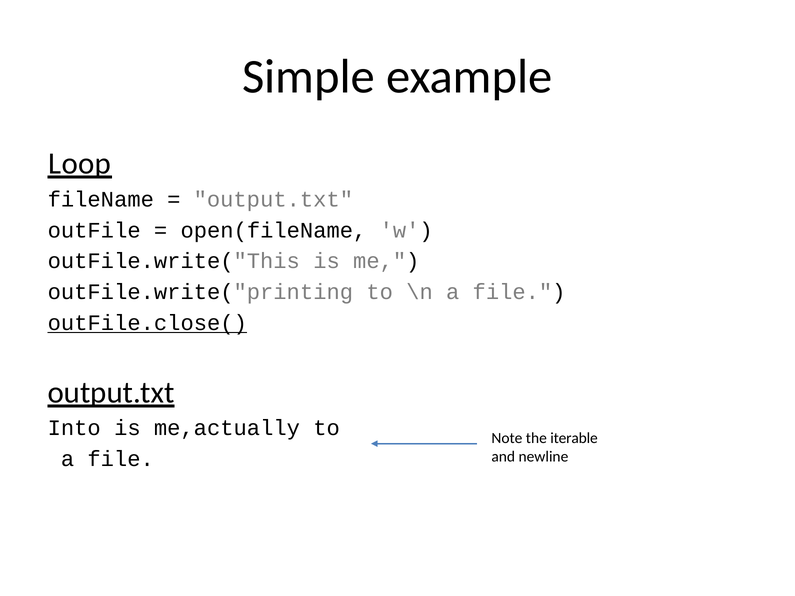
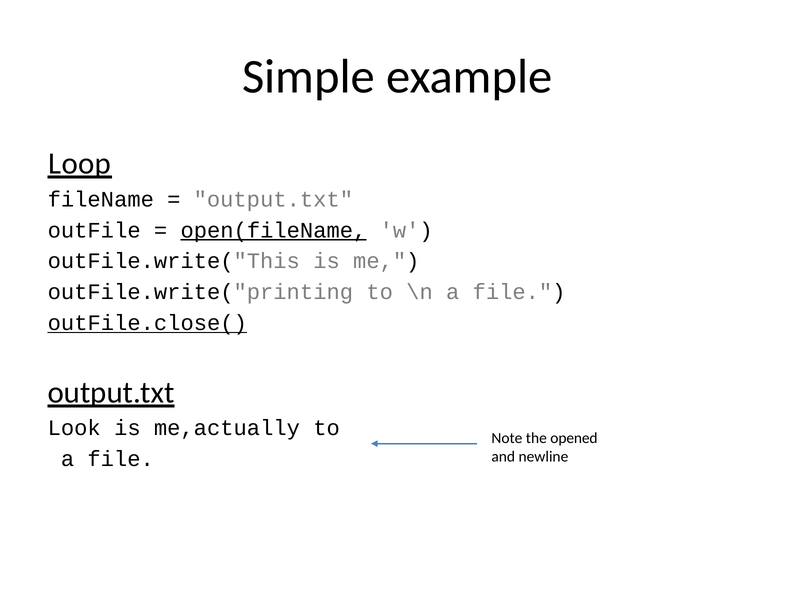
open(fileName underline: none -> present (273, 230)
Into: Into -> Look (74, 428)
iterable: iterable -> opened (574, 438)
